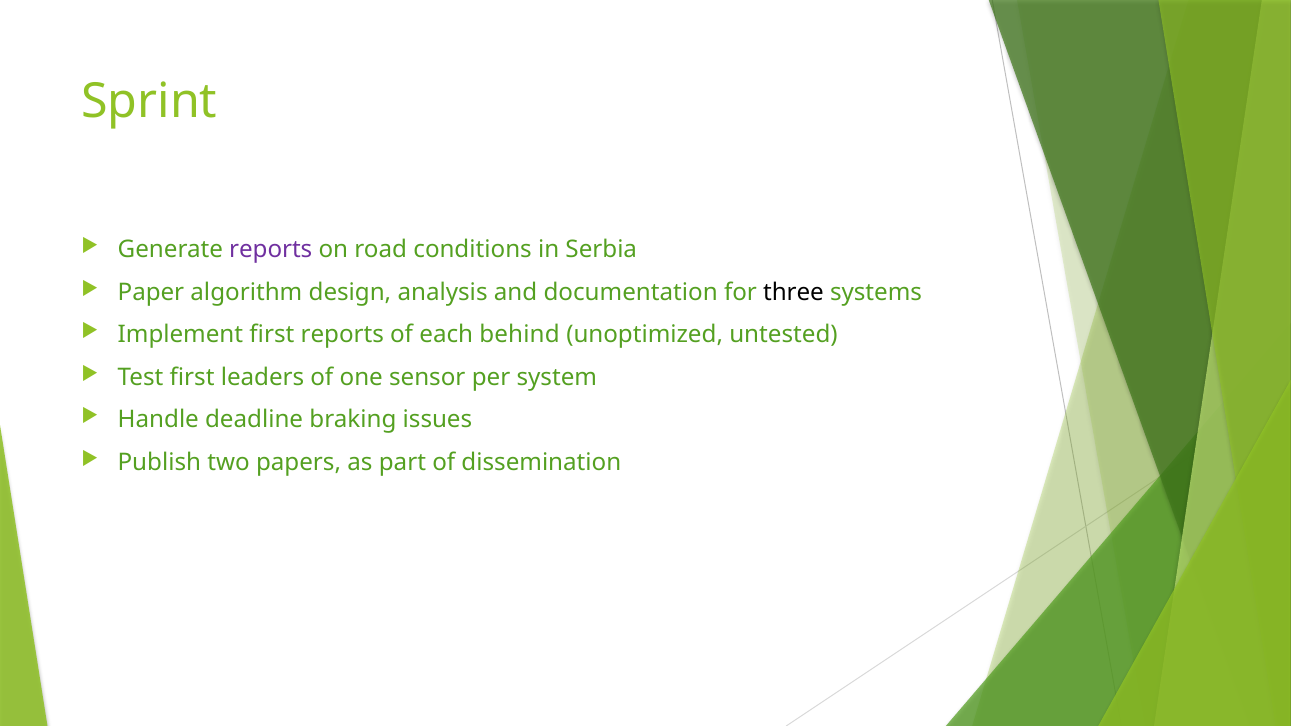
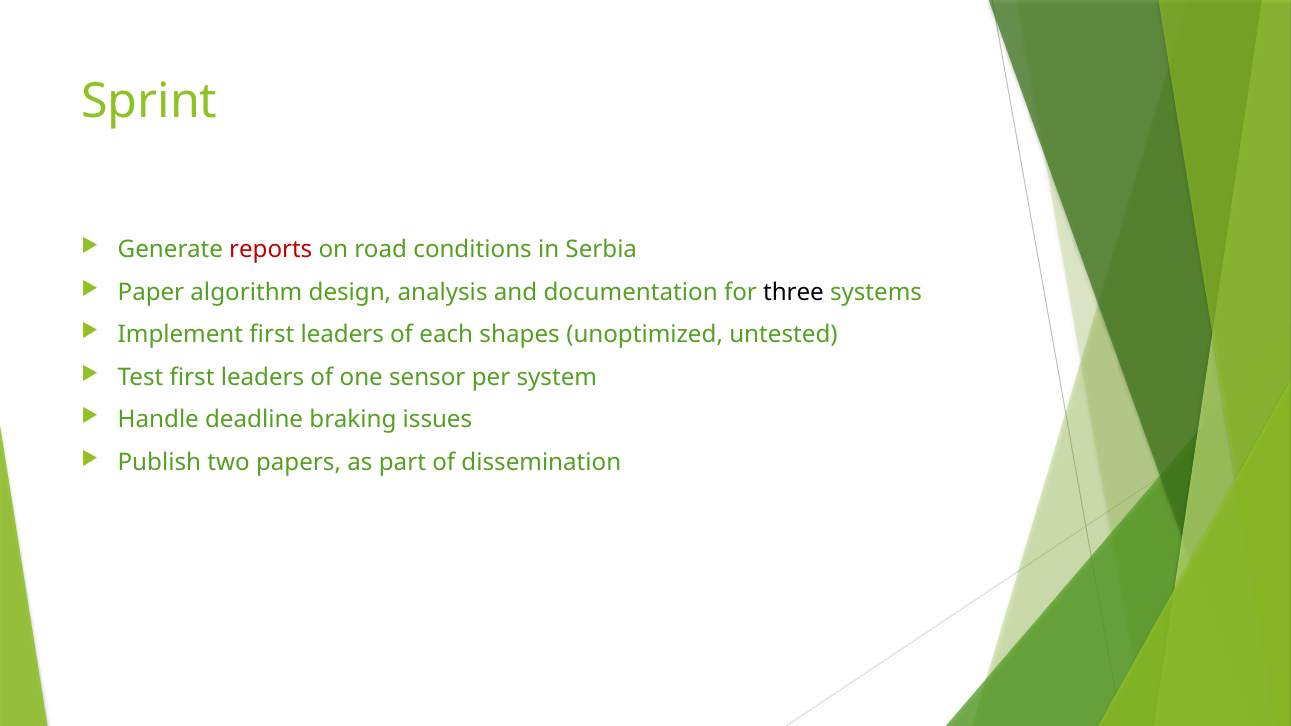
reports colour: purple -> red (271, 250)
Implement first reports: reports -> leaders (342, 335)
behind: behind -> shapes (520, 335)
